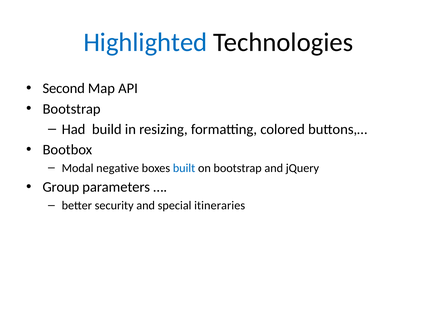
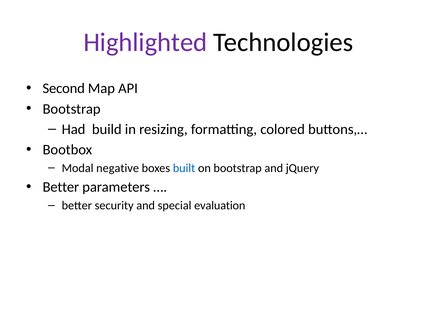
Highlighted colour: blue -> purple (145, 42)
Group: Group -> Better (61, 187)
itineraries: itineraries -> evaluation (220, 205)
